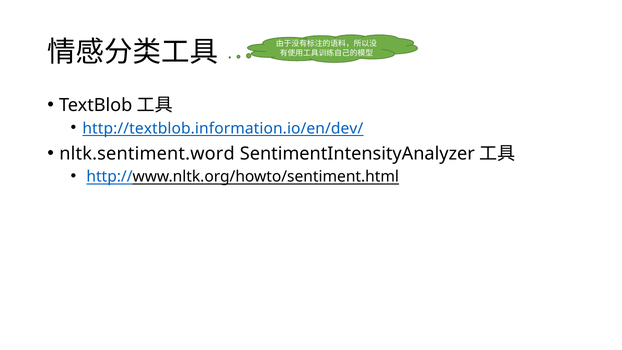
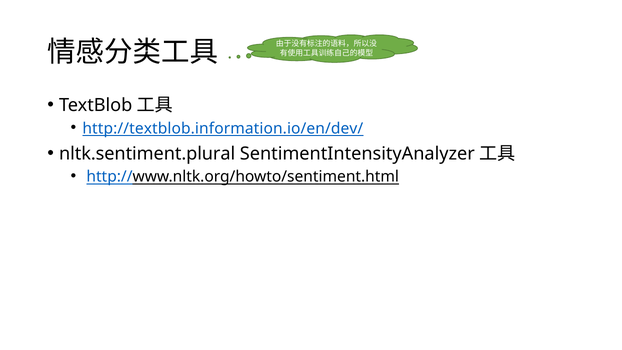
nltk.sentiment.word: nltk.sentiment.word -> nltk.sentiment.plural (147, 154)
